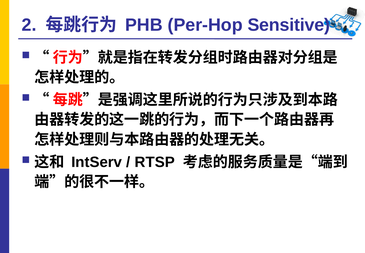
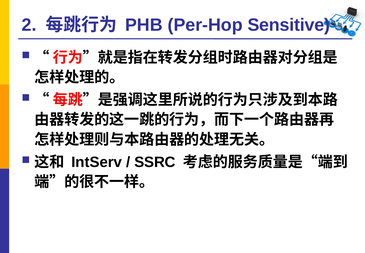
RTSP: RTSP -> SSRC (155, 162)
